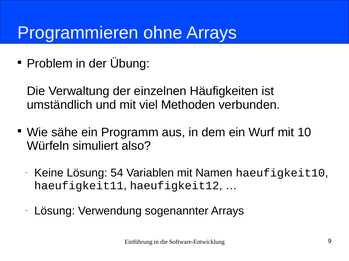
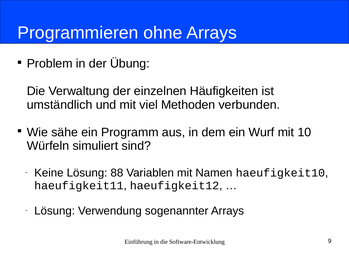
also: also -> sind (136, 146)
54: 54 -> 88 (117, 173)
